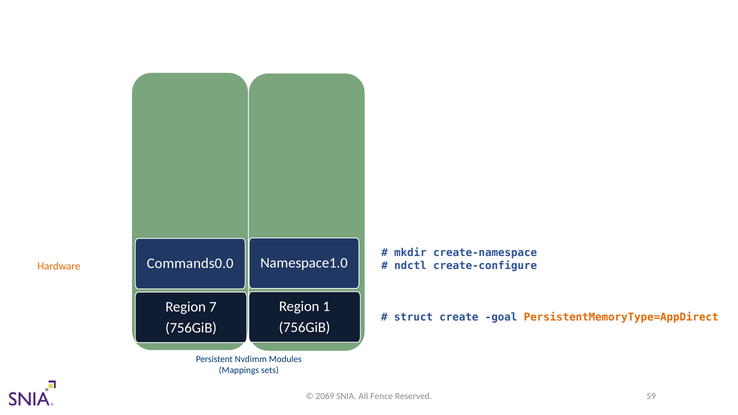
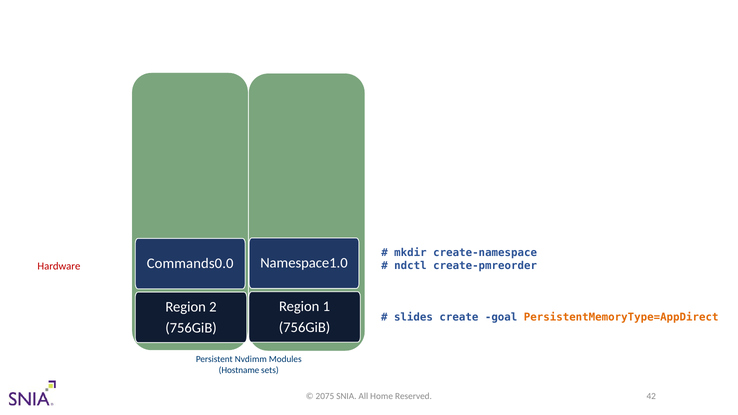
create-configure: create-configure -> create-pmreorder (485, 266)
Hardware colour: orange -> red (59, 266)
7: 7 -> 2 (213, 307)
struct: struct -> slides (413, 317)
Mappings: Mappings -> Hostname (239, 370)
2069: 2069 -> 2075 (325, 396)
Fence: Fence -> Home (382, 396)
59: 59 -> 42 (651, 396)
